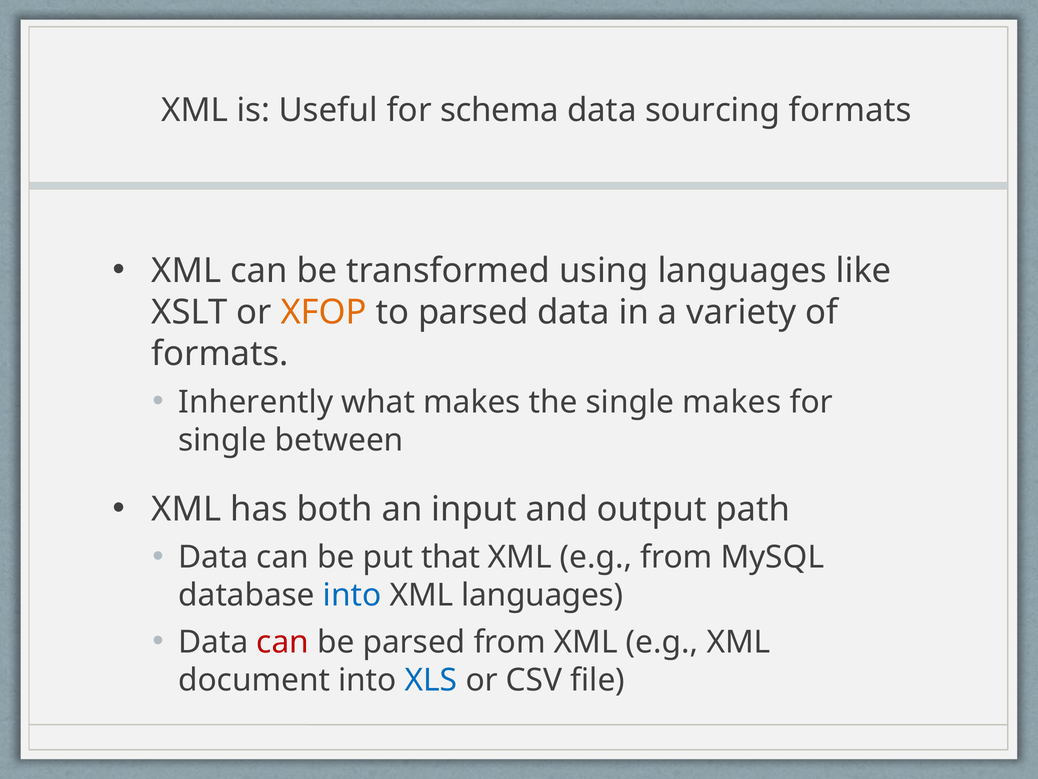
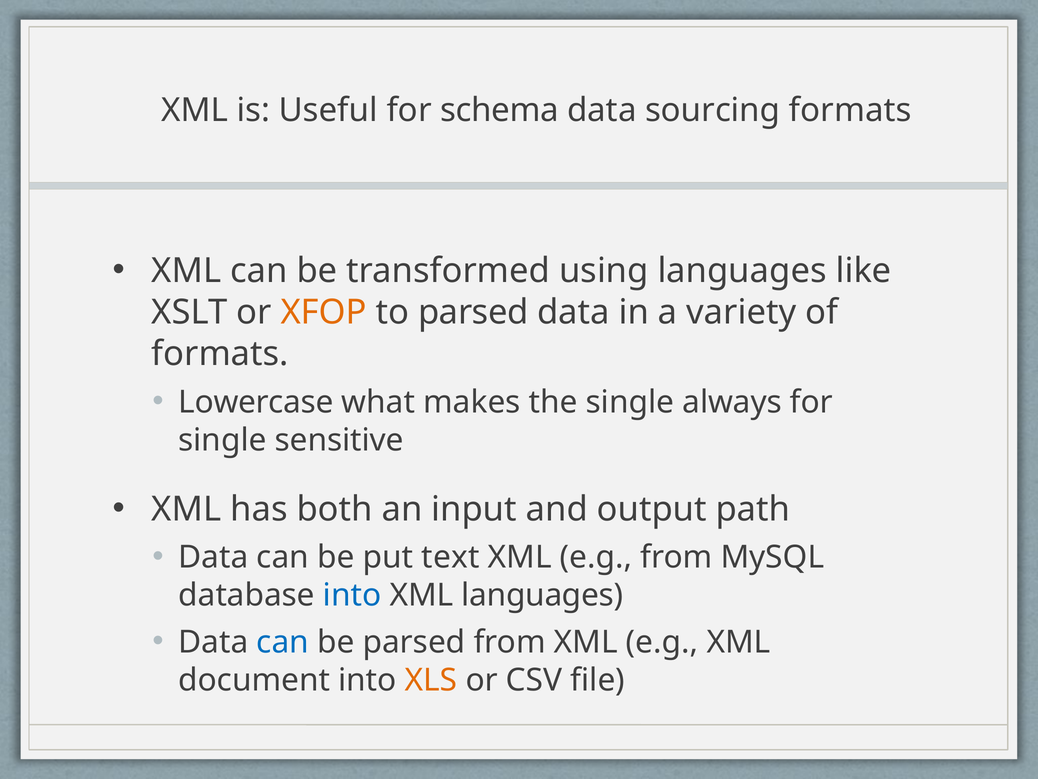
Inherently: Inherently -> Lowercase (256, 402)
single makes: makes -> always (732, 402)
between: between -> sensitive (339, 440)
that: that -> text (450, 557)
can colour: red -> blue (283, 642)
XLS colour: blue -> orange (431, 680)
